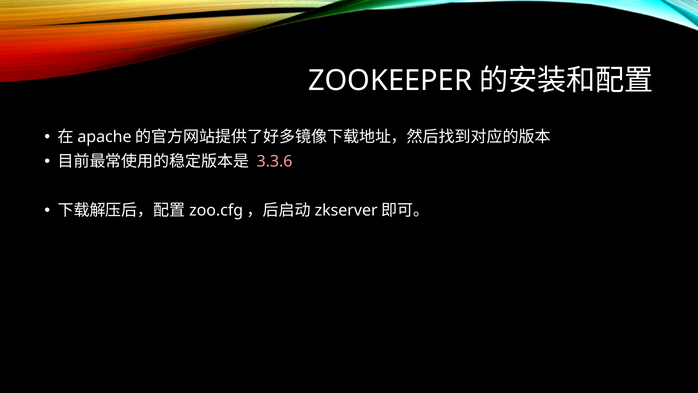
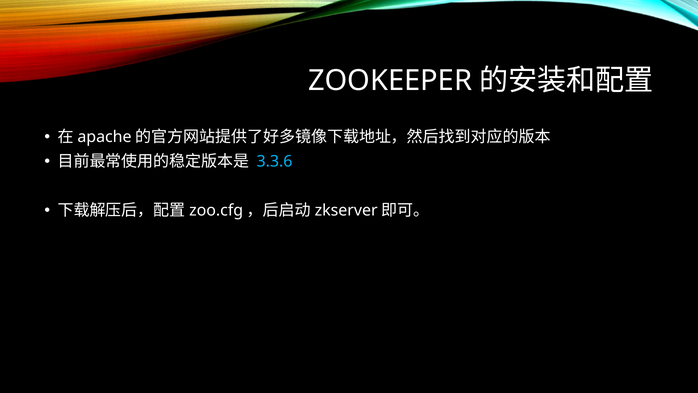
3.3.6 colour: pink -> light blue (274, 161)
